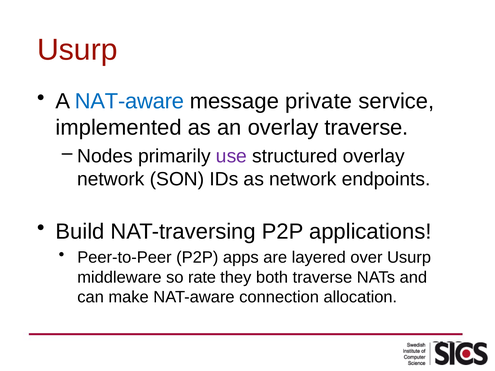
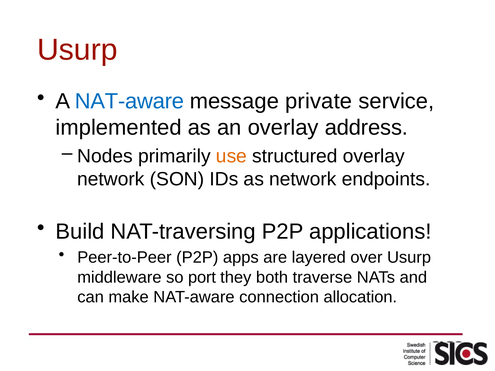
overlay traverse: traverse -> address (366, 128)
use colour: purple -> orange (231, 156)
rate: rate -> port (202, 278)
